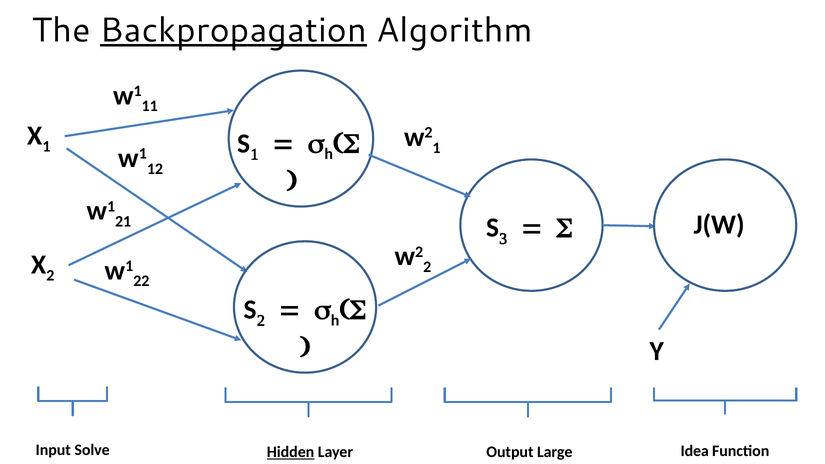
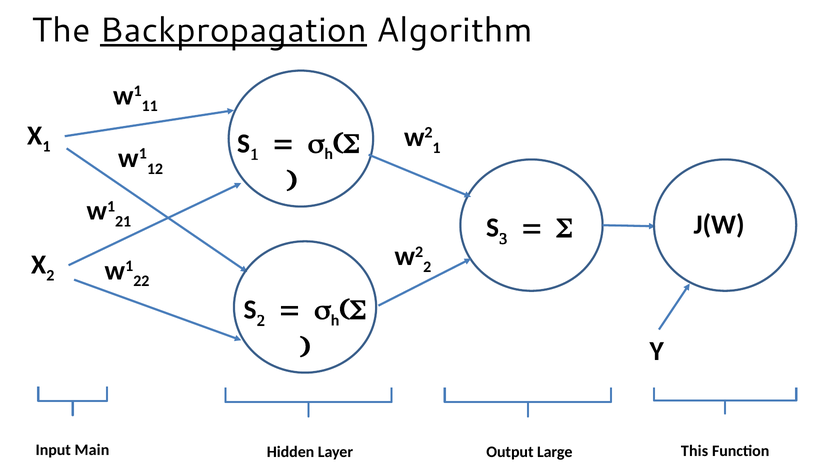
Solve: Solve -> Main (92, 450)
Idea: Idea -> This (695, 451)
Hidden underline: present -> none (291, 452)
